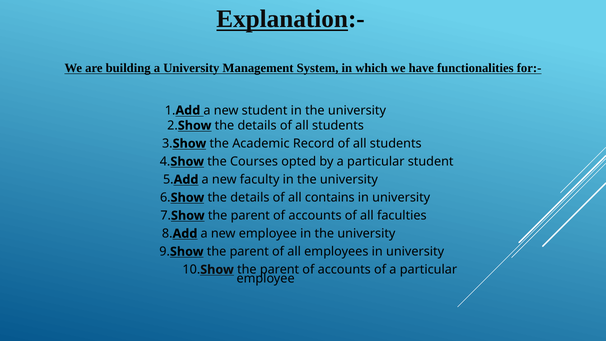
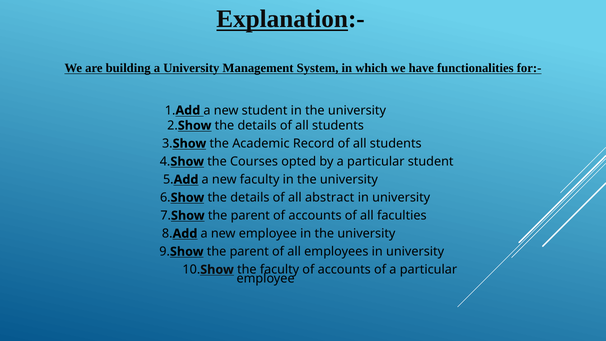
contains: contains -> abstract (330, 198)
parent: parent -> faculty (280, 270)
